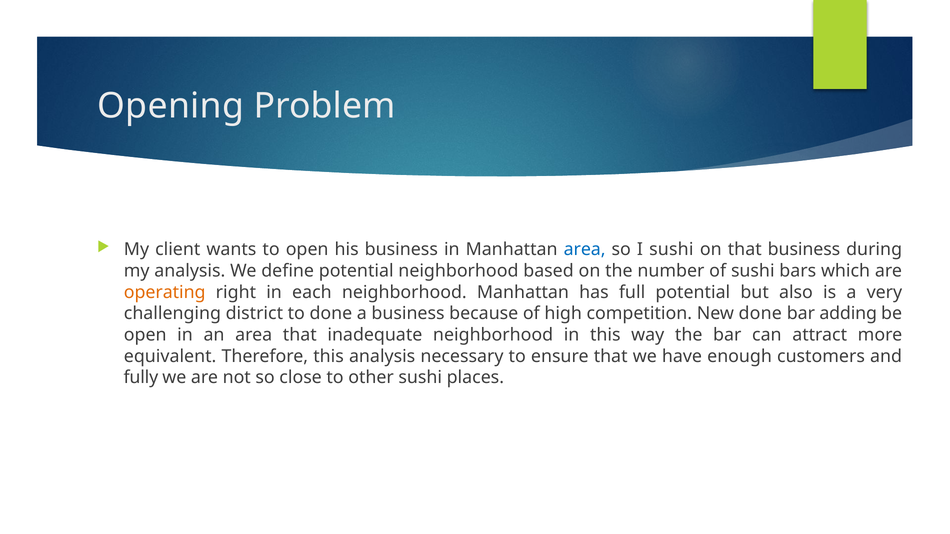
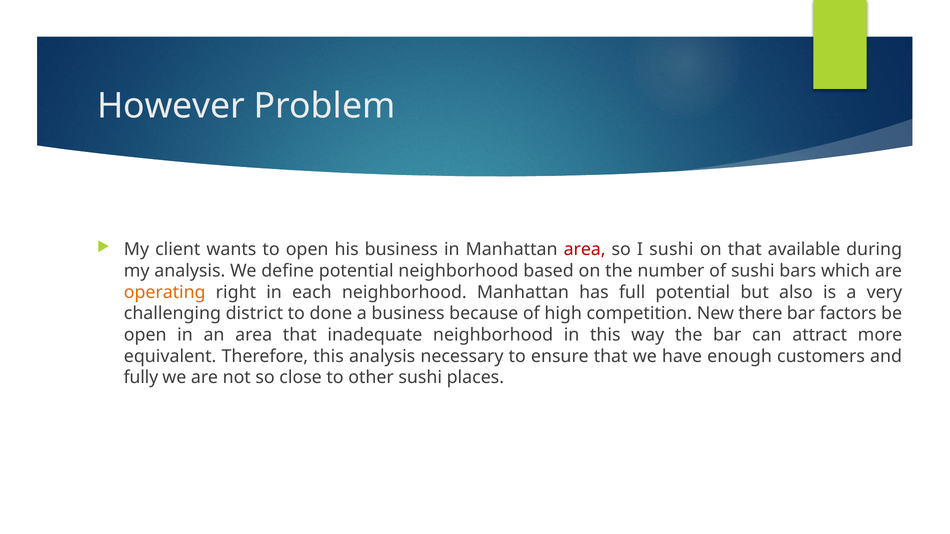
Opening: Opening -> However (171, 106)
area colour: blue -> red (585, 250)
that business: business -> available (804, 250)
New done: done -> there (760, 314)
adding: adding -> factors (848, 314)
